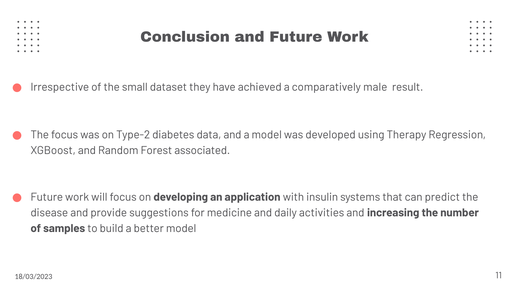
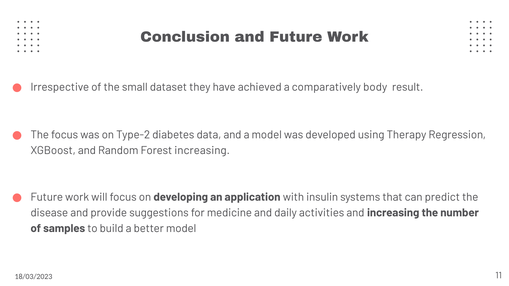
male: male -> body (375, 87)
Forest associated: associated -> increasing (202, 151)
